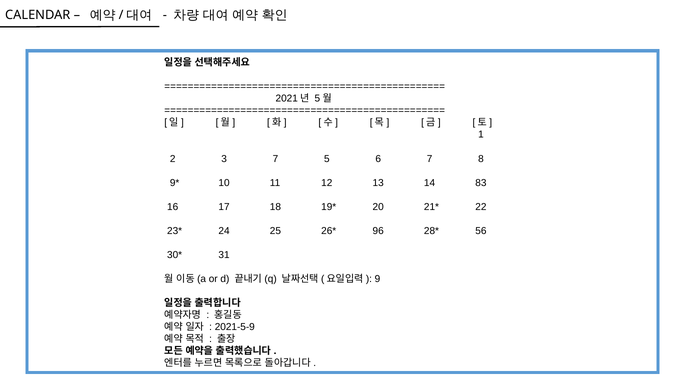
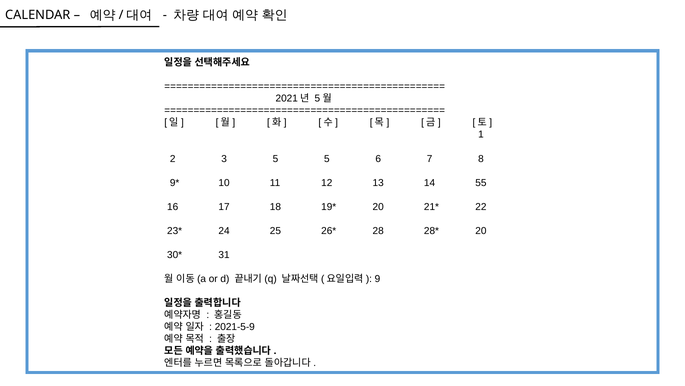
3 7: 7 -> 5 (275, 158)
83: 83 -> 55 (481, 182)
96: 96 -> 28 (378, 230)
56: 56 -> 20 (481, 230)
